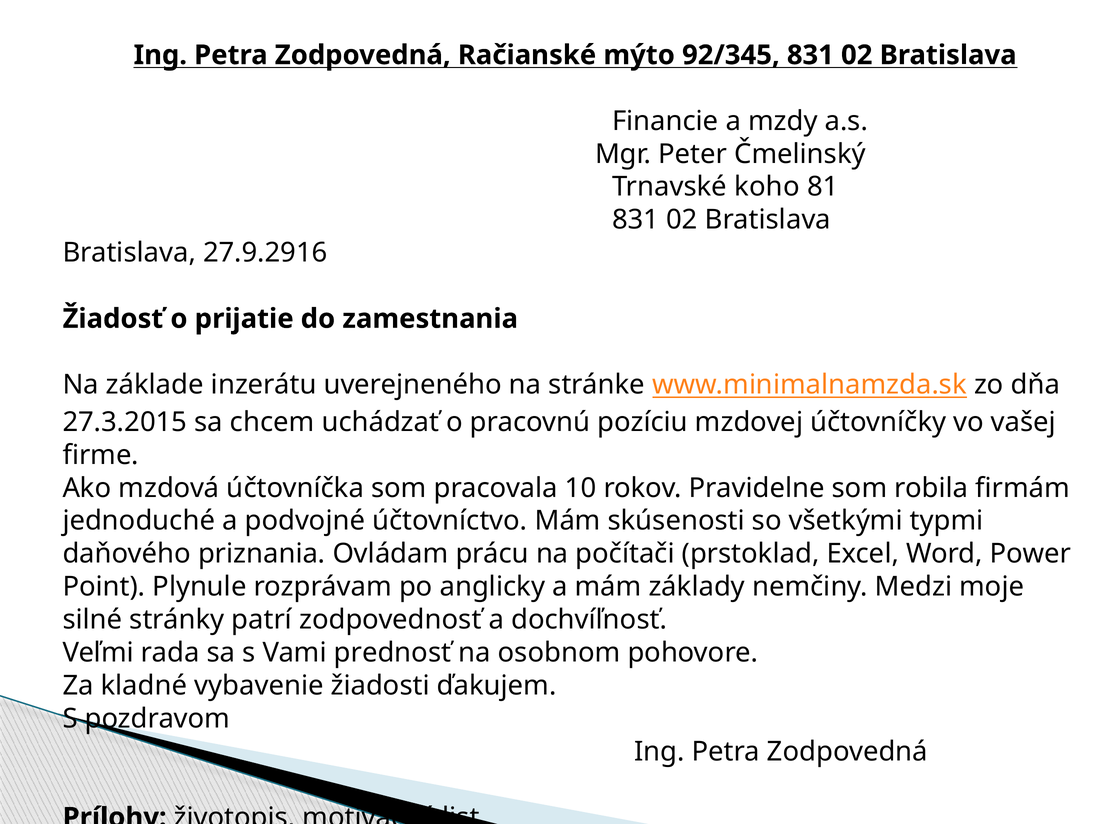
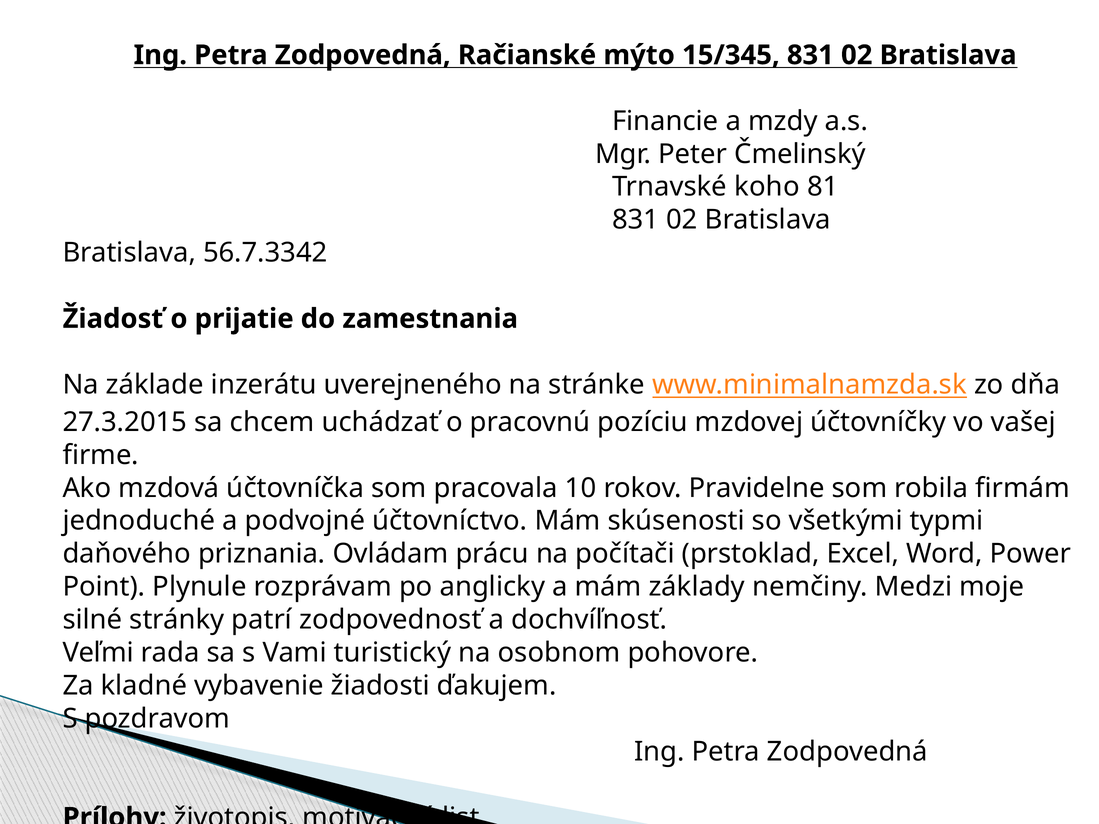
92/345: 92/345 -> 15/345 (731, 55)
27.9.2916: 27.9.2916 -> 56.7.3342 (265, 253)
prednosť: prednosť -> turistický (392, 653)
